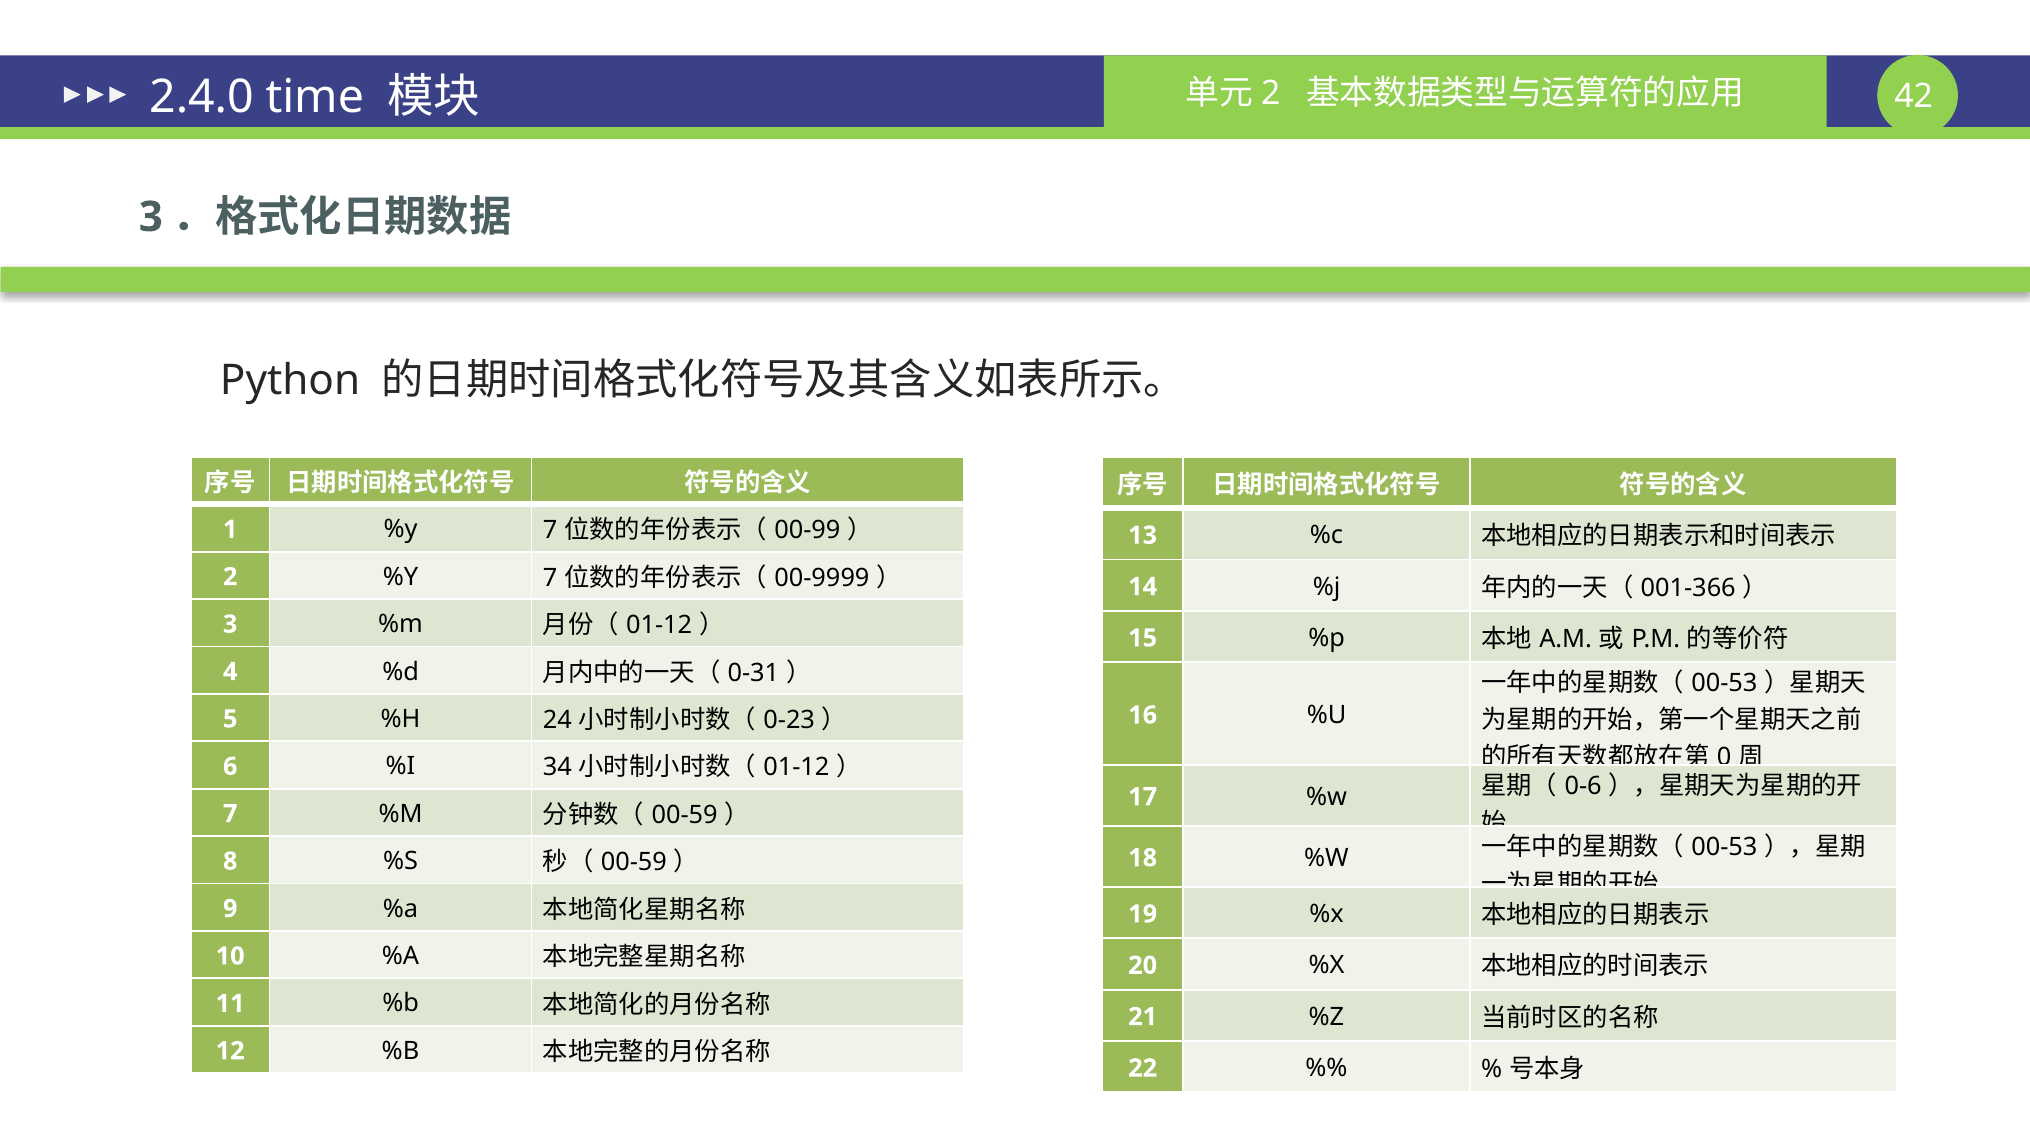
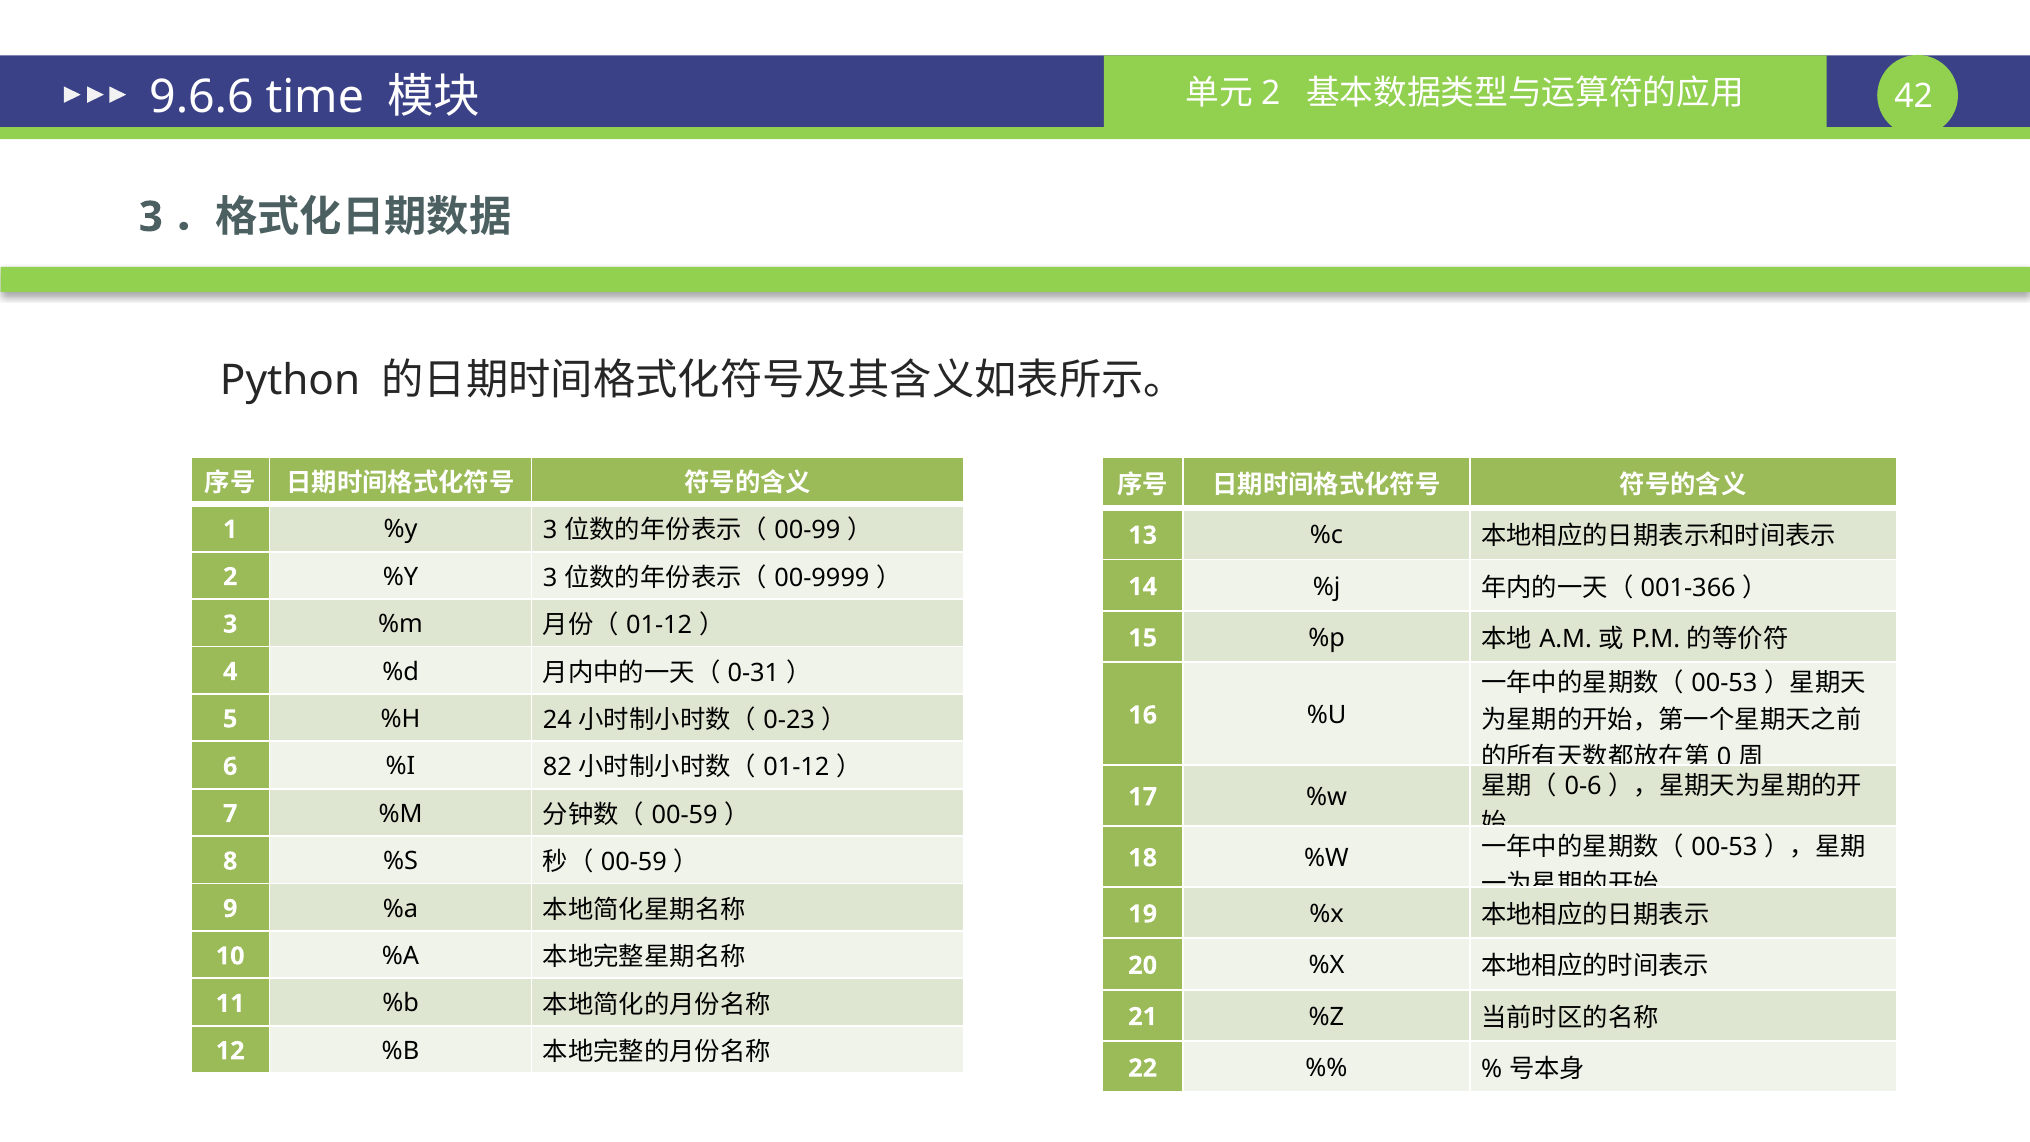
2.4.0: 2.4.0 -> 9.6.6 (201, 97)
1 %y 7: 7 -> 3 (550, 530)
2 %Y 7: 7 -> 3 (550, 578)
34: 34 -> 82 (557, 767)
